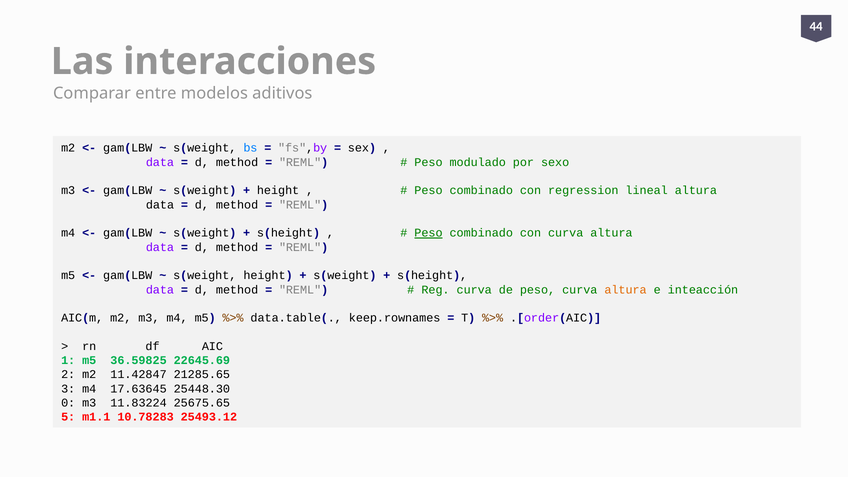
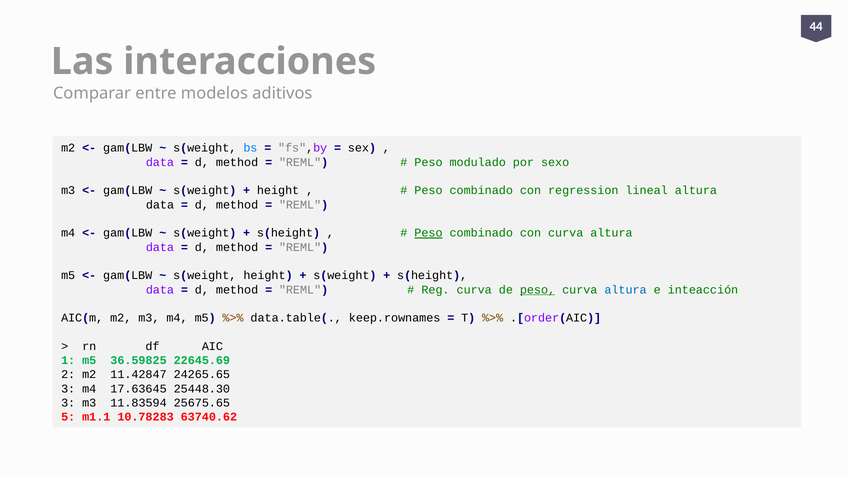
peso underline: none -> present (538, 290)
altura colour: orange -> blue (626, 290)
21285.65: 21285.65 -> 24265.65 (202, 375)
0: 0 -> 3 (68, 403)
11.83224: 11.83224 -> 11.83594 (139, 403)
25493.12: 25493.12 -> 63740.62 (209, 417)
